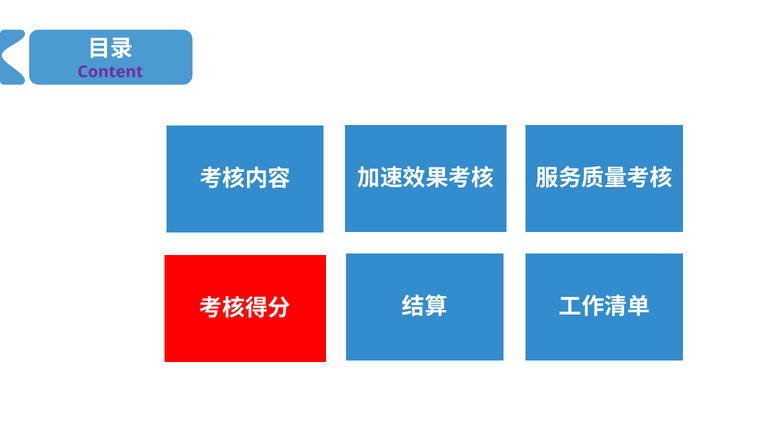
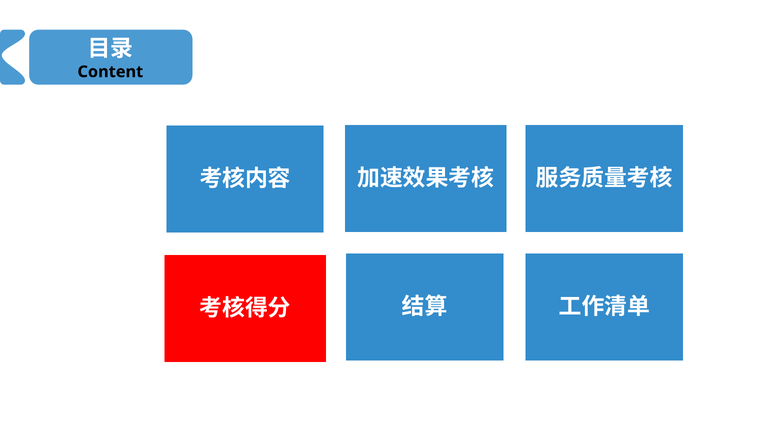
Content colour: purple -> black (110, 72)
